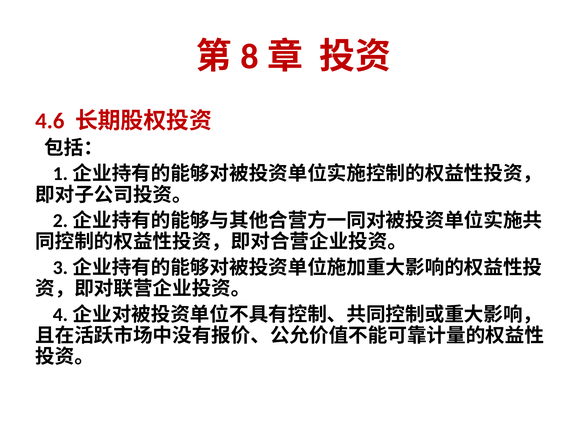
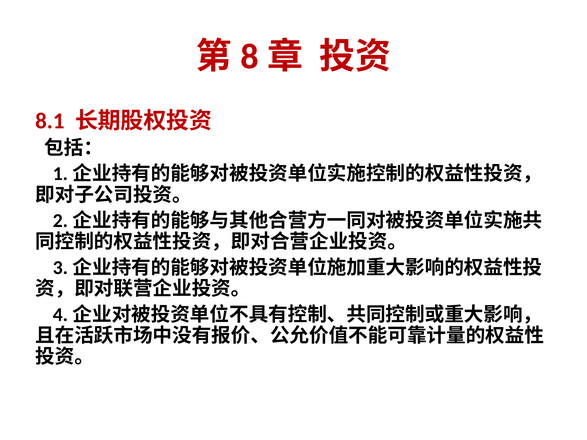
4.6: 4.6 -> 8.1 (50, 121)
